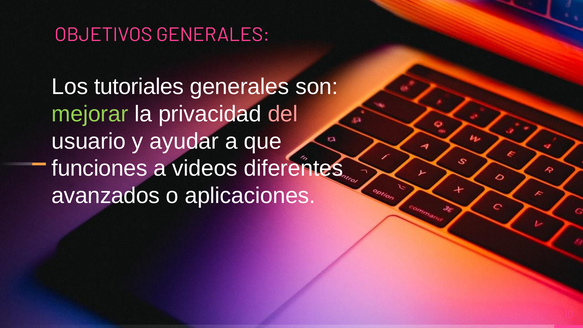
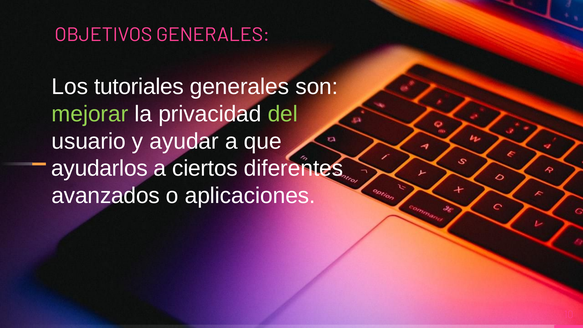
del colour: pink -> light green (283, 114)
funciones: funciones -> ayudarlos (99, 168)
videos: videos -> ciertos (205, 168)
